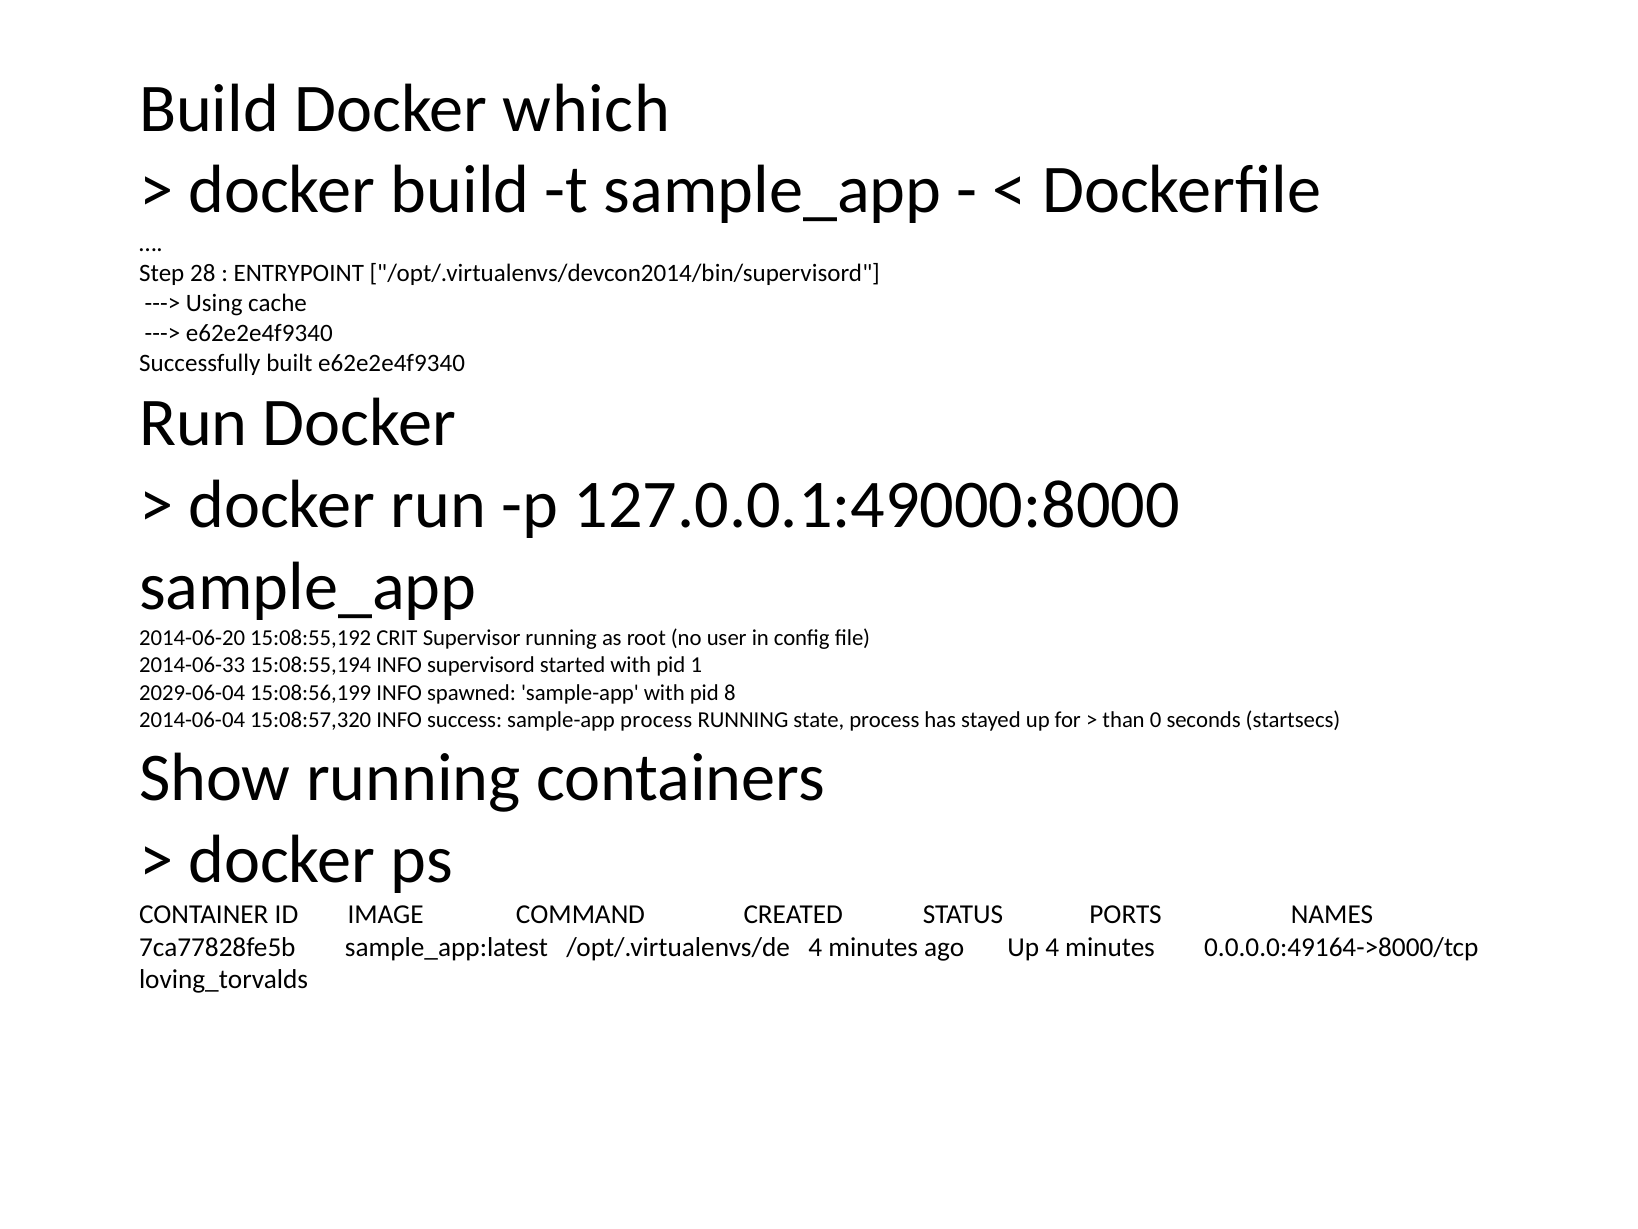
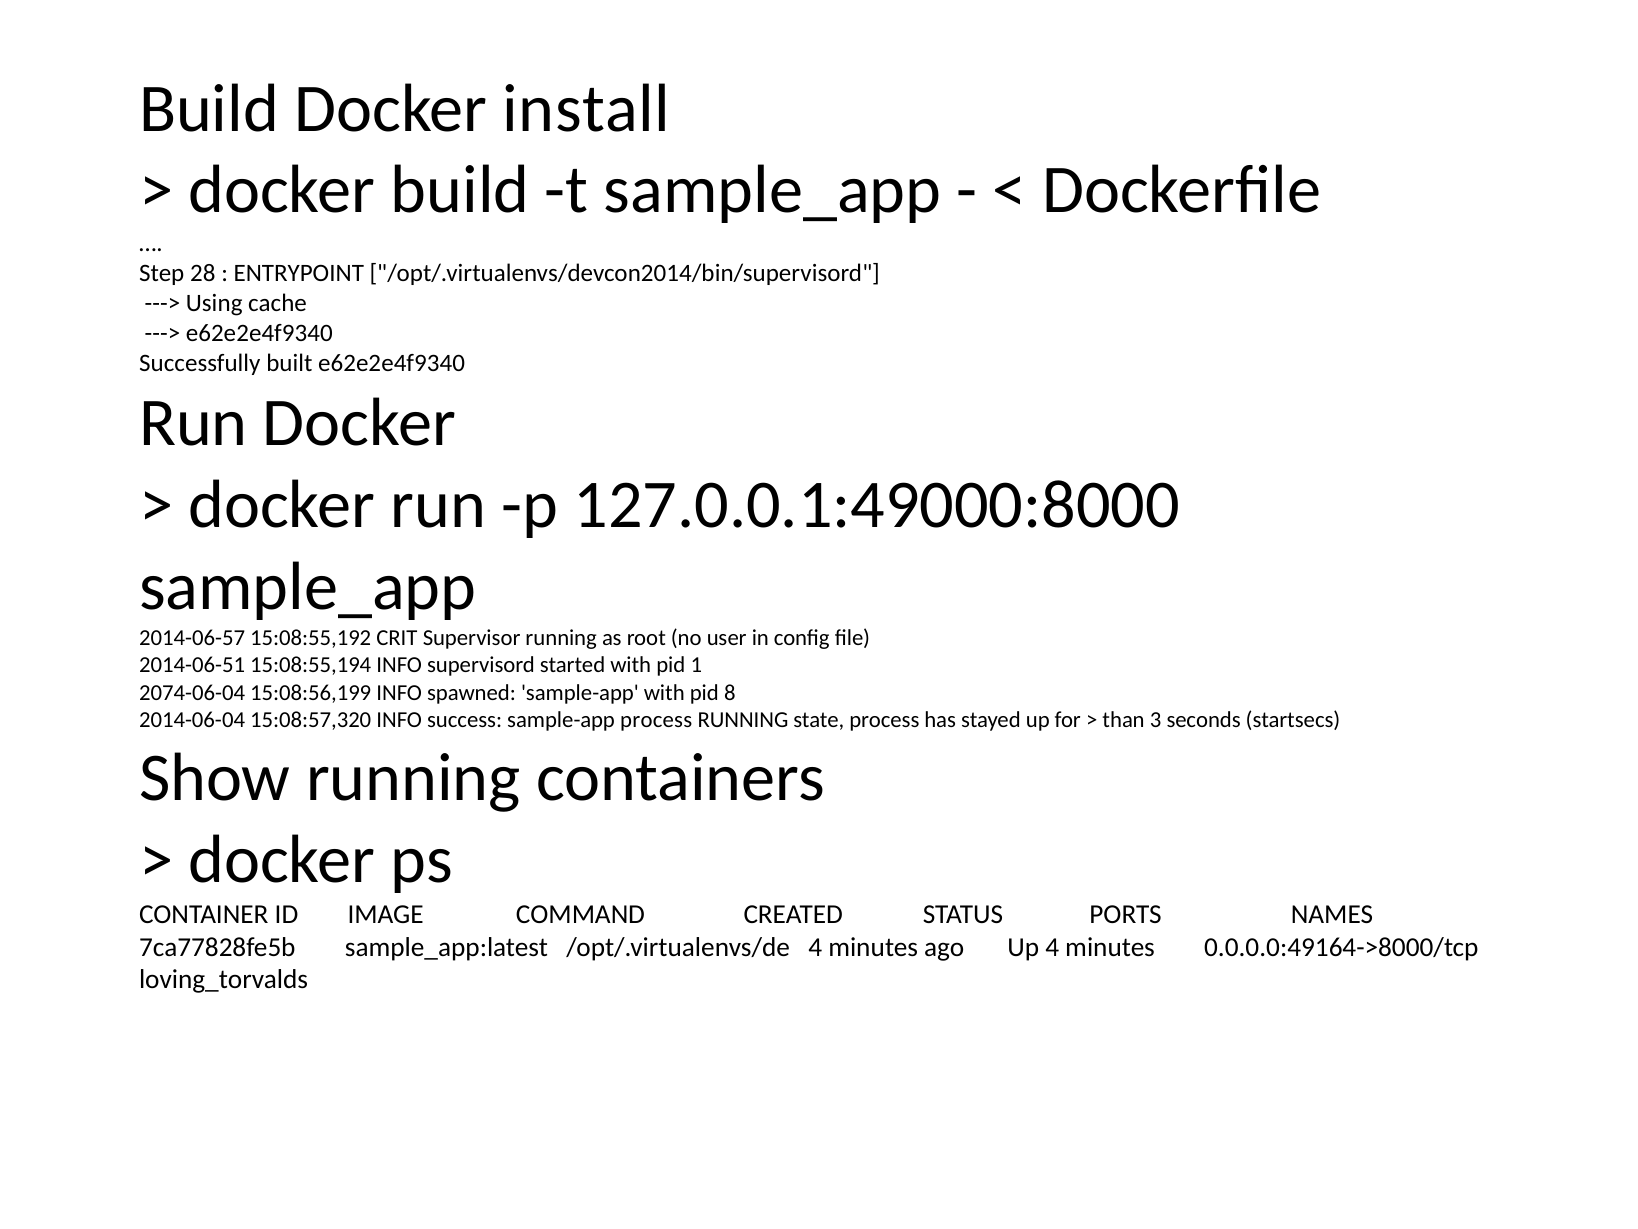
which: which -> install (587, 108)
2014-06-20: 2014-06-20 -> 2014-06-57 (192, 638)
2014-06-33: 2014-06-33 -> 2014-06-51 (192, 665)
2029-06-04: 2029-06-04 -> 2074-06-04 (192, 692)
0: 0 -> 3 (1156, 720)
